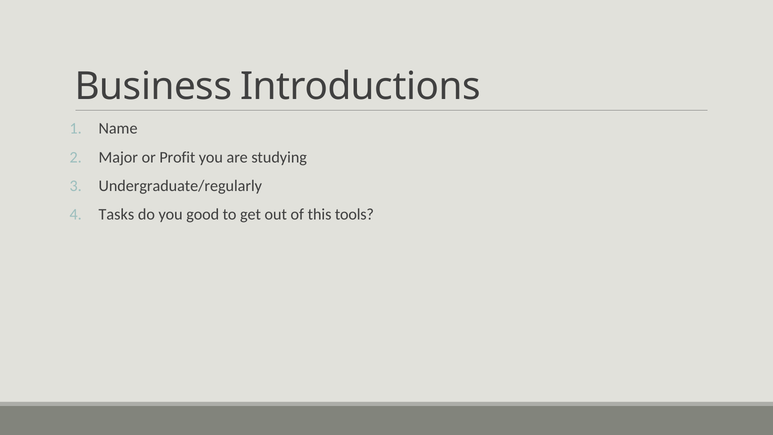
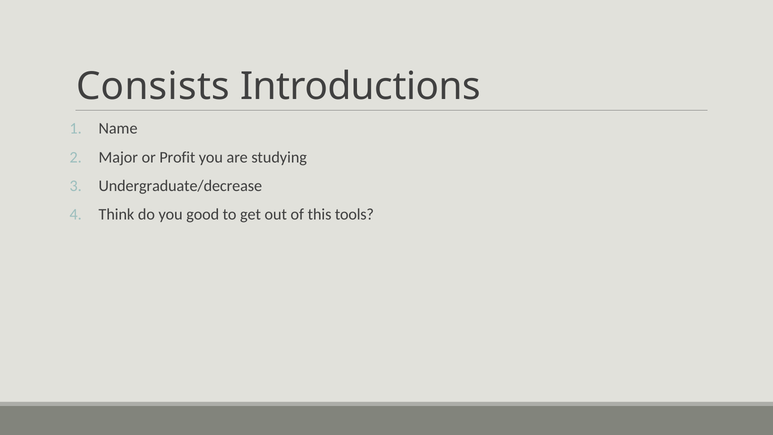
Business: Business -> Consists (153, 87)
Undergraduate/regularly: Undergraduate/regularly -> Undergraduate/decrease (180, 186)
Tasks: Tasks -> Think (116, 215)
